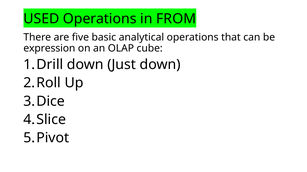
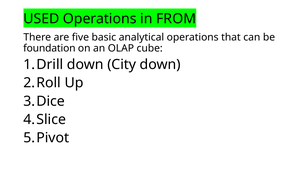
expression: expression -> foundation (49, 48)
Just: Just -> City (122, 65)
